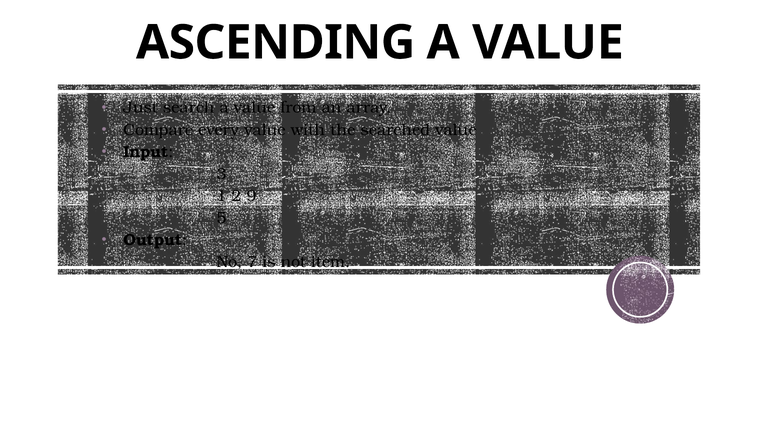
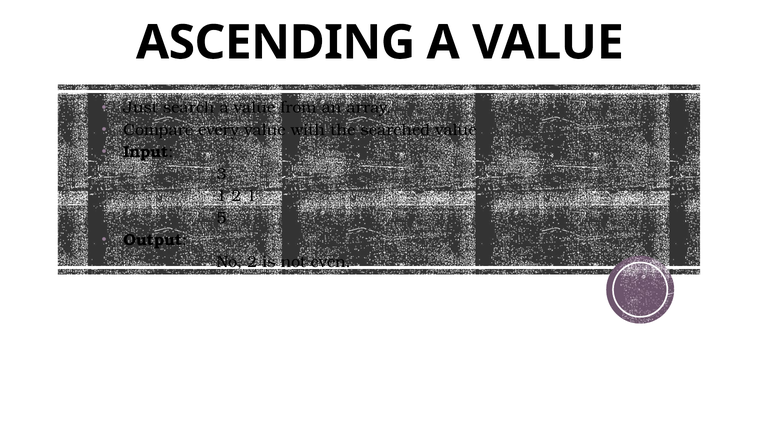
2 9: 9 -> 1 (251, 196)
No 7: 7 -> 2 (252, 262)
item: item -> even (331, 262)
